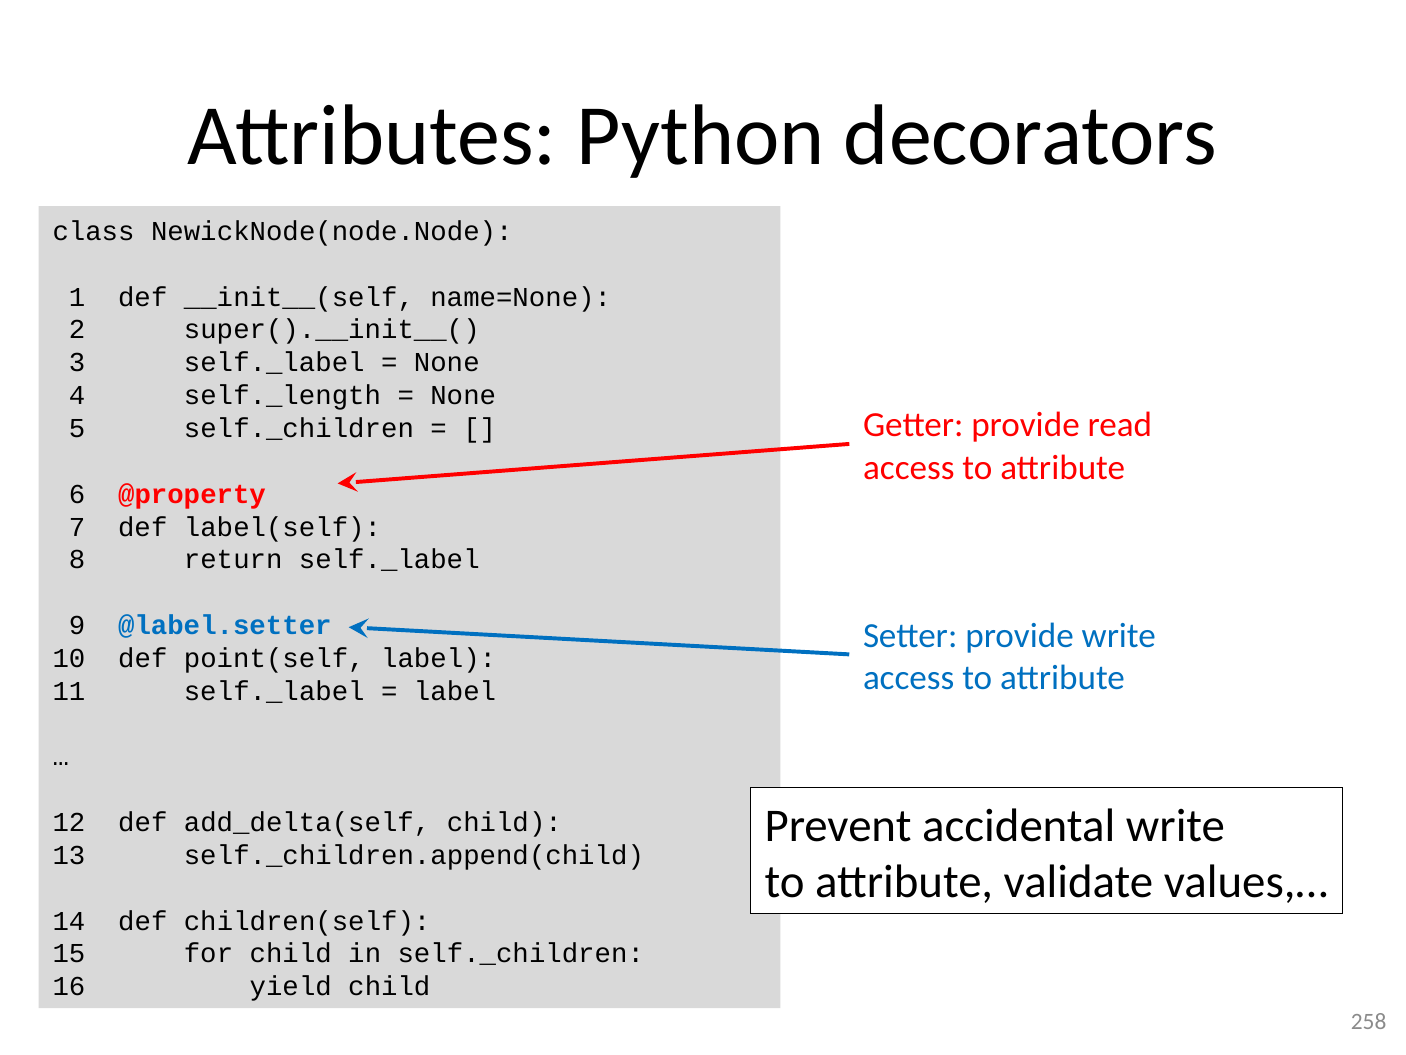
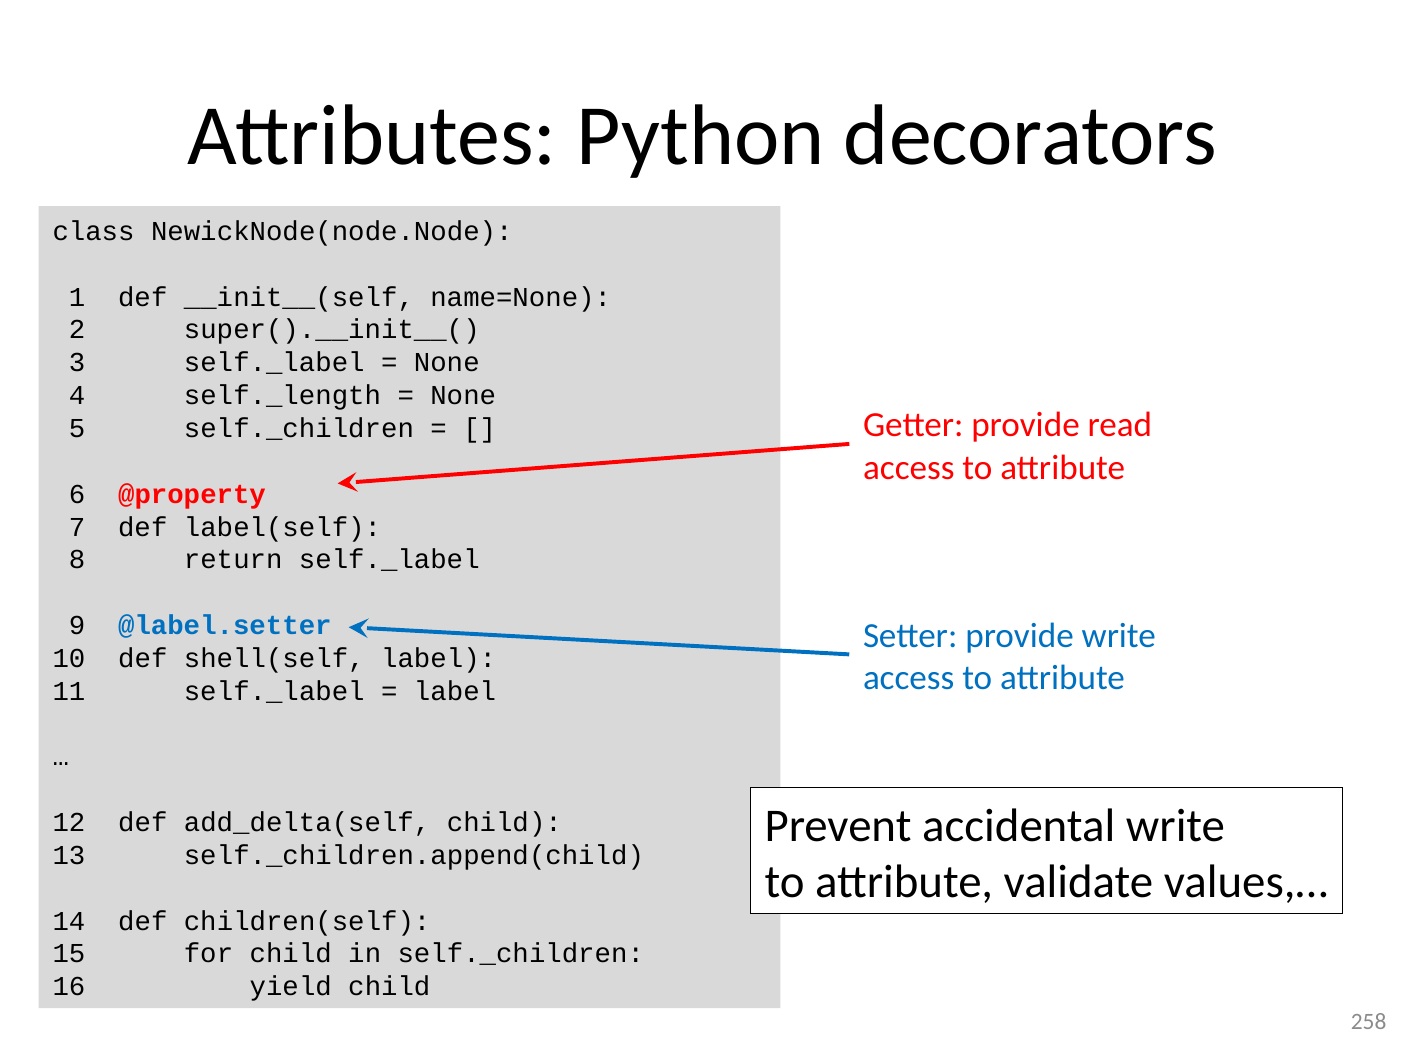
point(self: point(self -> shell(self (274, 658)
